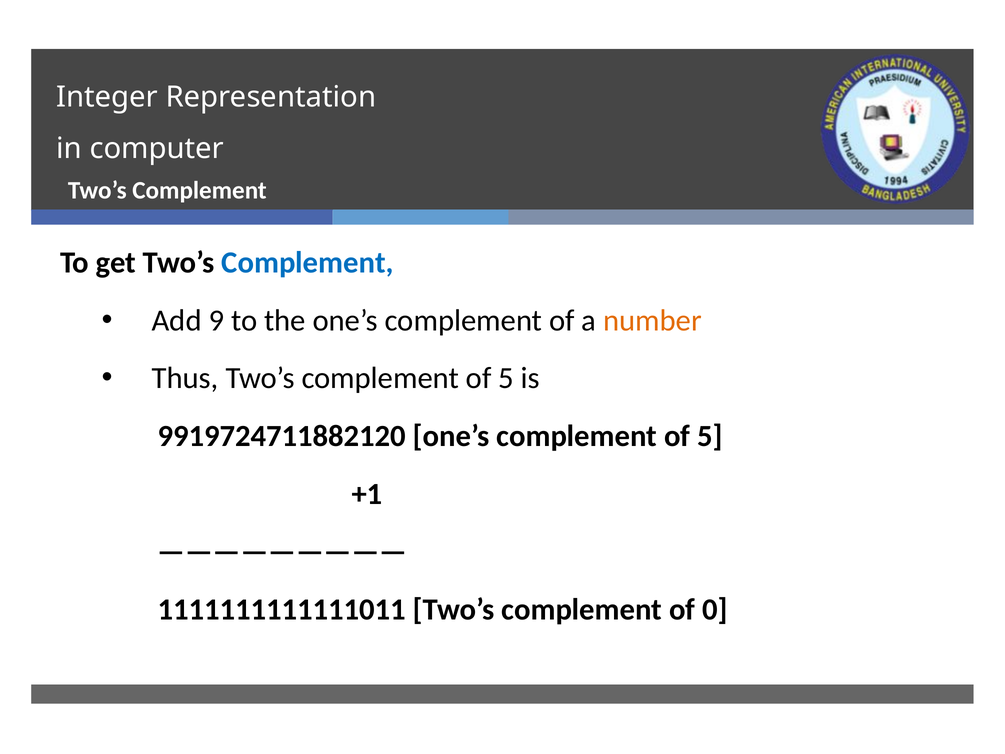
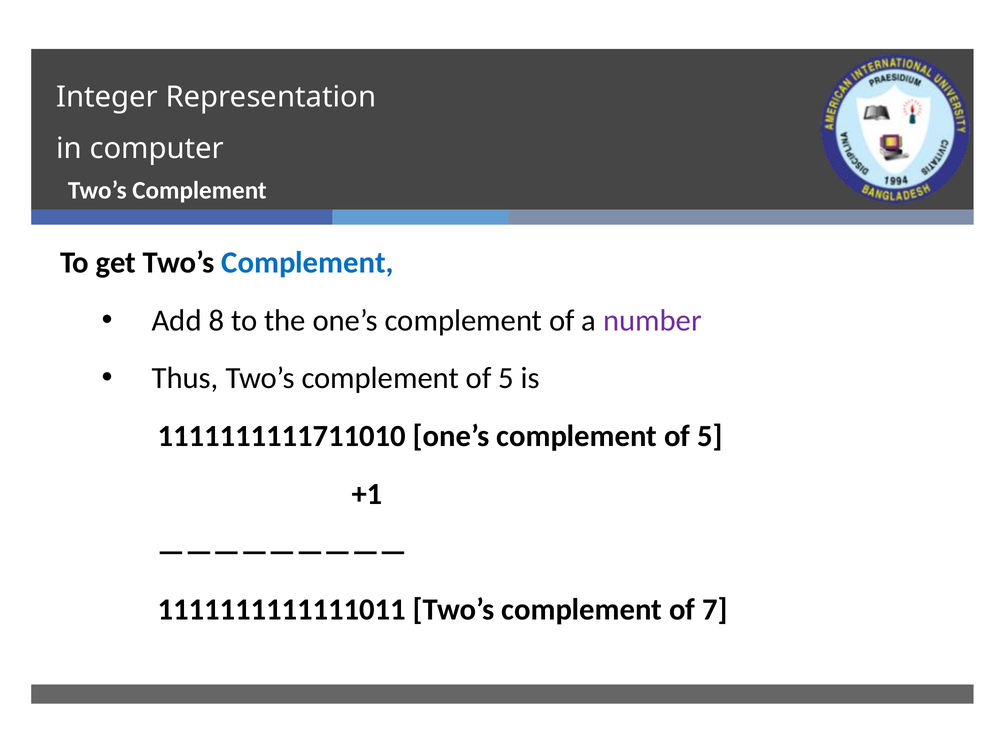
9: 9 -> 8 (216, 320)
number colour: orange -> purple (652, 320)
9919724711882120: 9919724711882120 -> 1111111111711010 (282, 436)
0: 0 -> 7 (715, 609)
